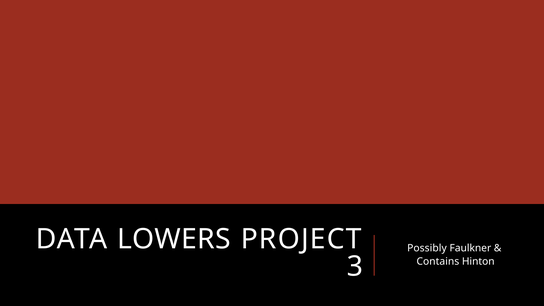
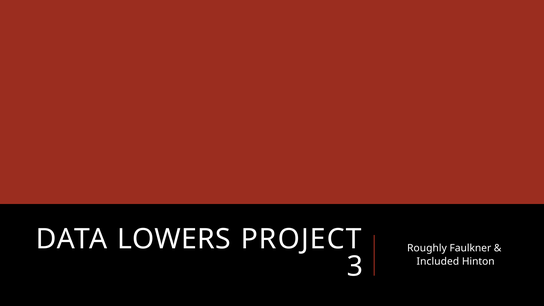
Possibly: Possibly -> Roughly (427, 248)
Contains: Contains -> Included (438, 261)
